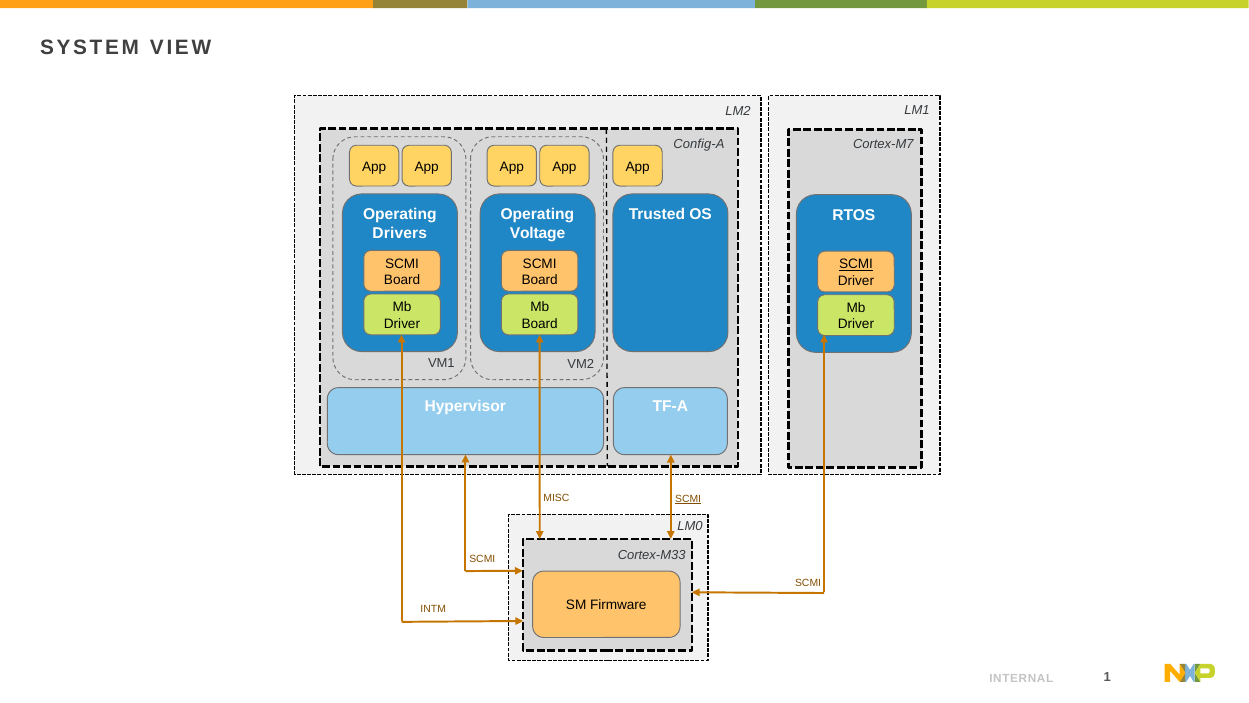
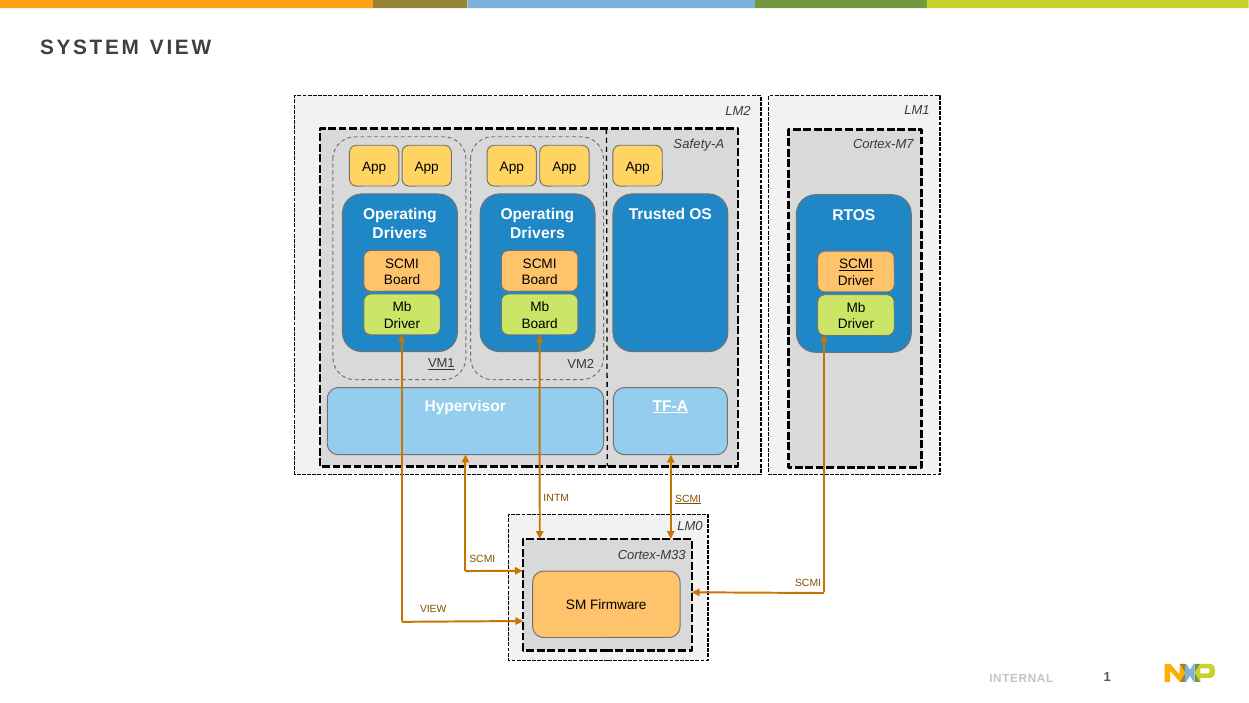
Config-A: Config-A -> Safety-A (699, 144)
Voltage: Voltage -> Drivers (537, 233)
VM1 underline: none -> present (441, 363)
TF-A underline: none -> present (670, 406)
MISC: MISC -> INTM (556, 498)
INTM: INTM -> VIEW (433, 609)
